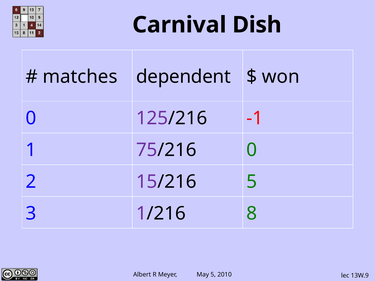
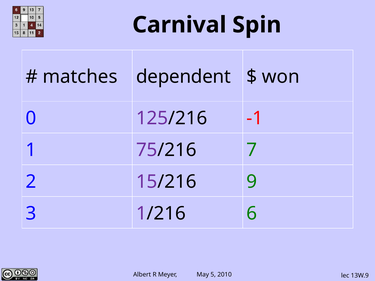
Dish: Dish -> Spin (257, 25)
75/216 0: 0 -> 7 (252, 150)
15/216 5: 5 -> 9 (252, 182)
8: 8 -> 6 (252, 214)
